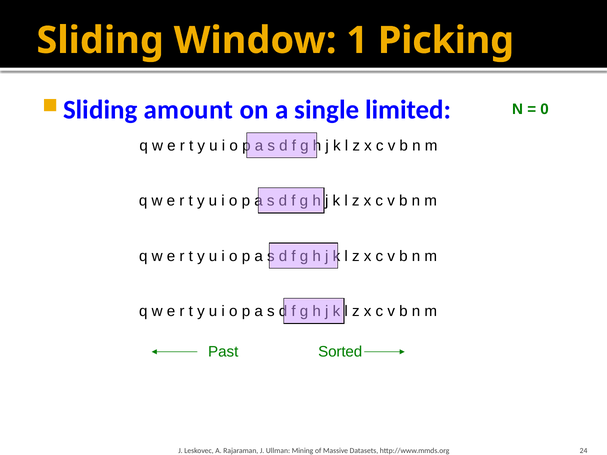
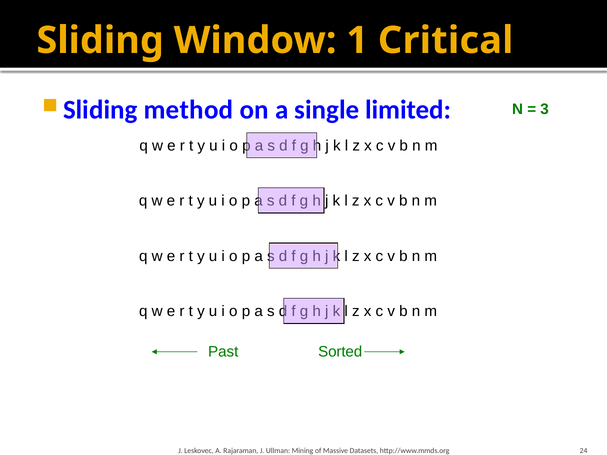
Picking: Picking -> Critical (446, 40)
amount: amount -> method (189, 110)
0: 0 -> 3 (545, 109)
